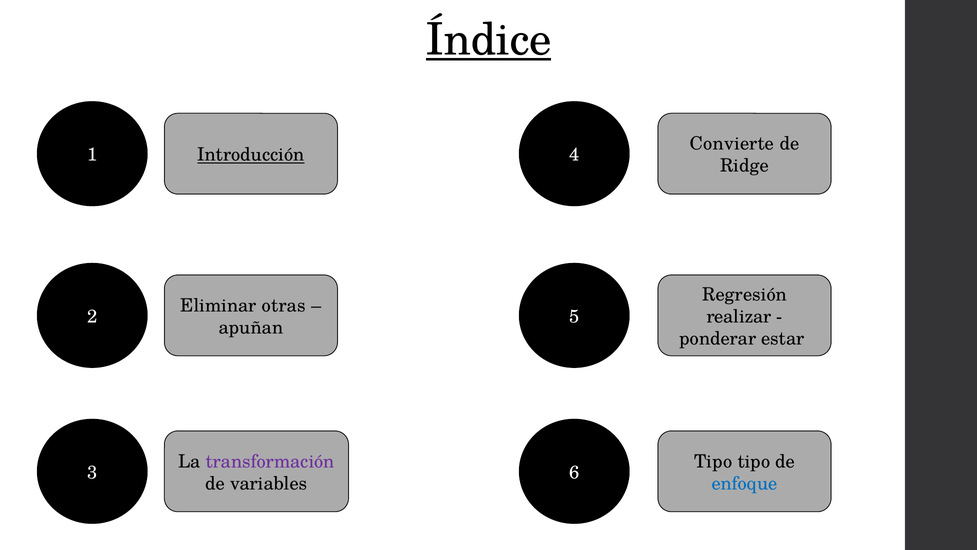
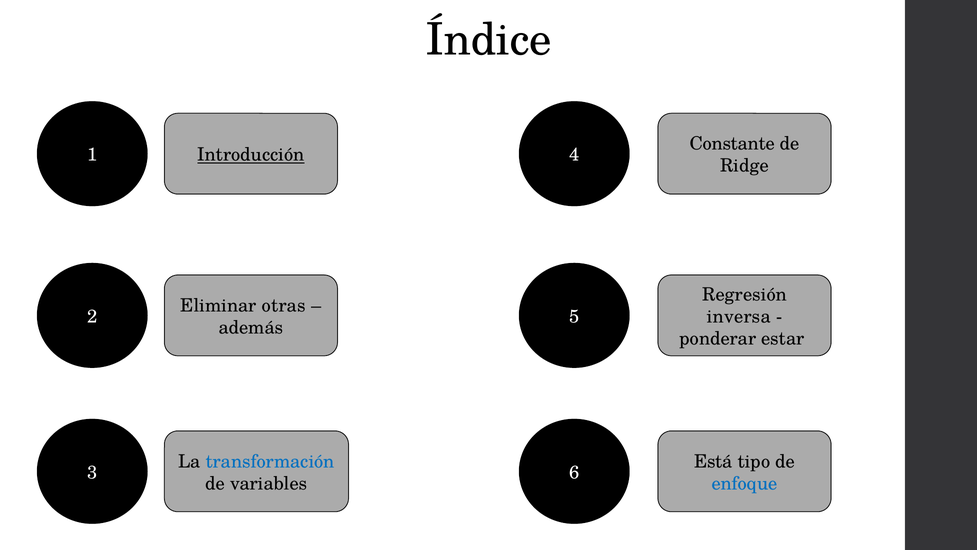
Índice underline: present -> none (489, 40)
Convierte: Convierte -> Constante (732, 144)
realizar: realizar -> inversa (739, 316)
apuñan: apuñan -> además (251, 327)
transformación colour: purple -> blue (270, 461)
Tipo: Tipo -> Está (713, 461)
